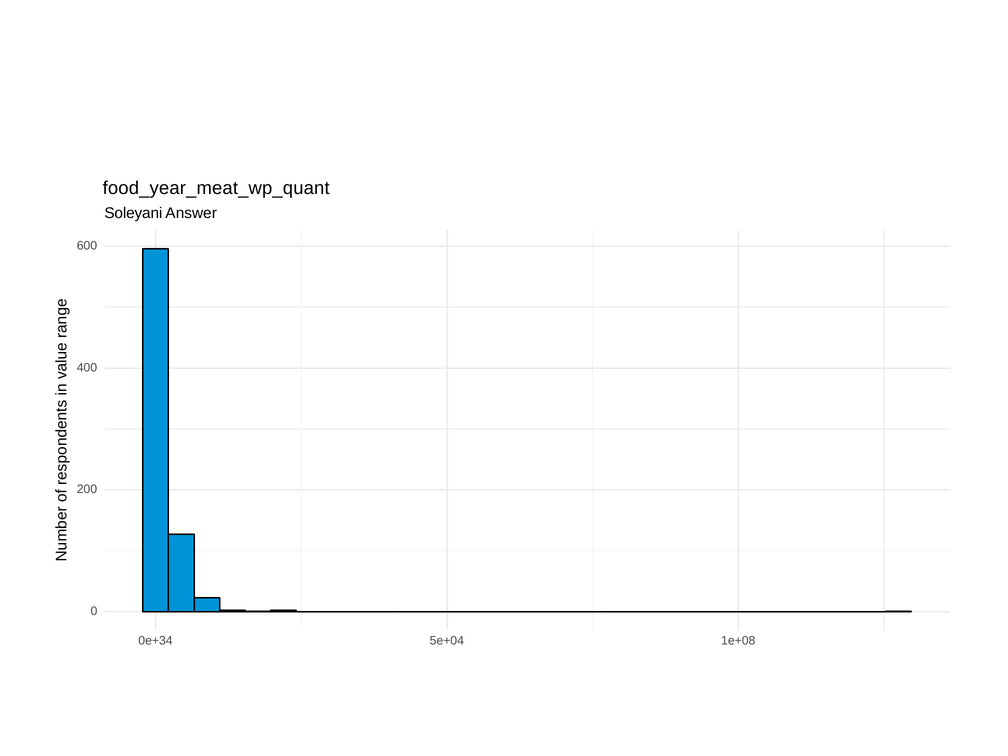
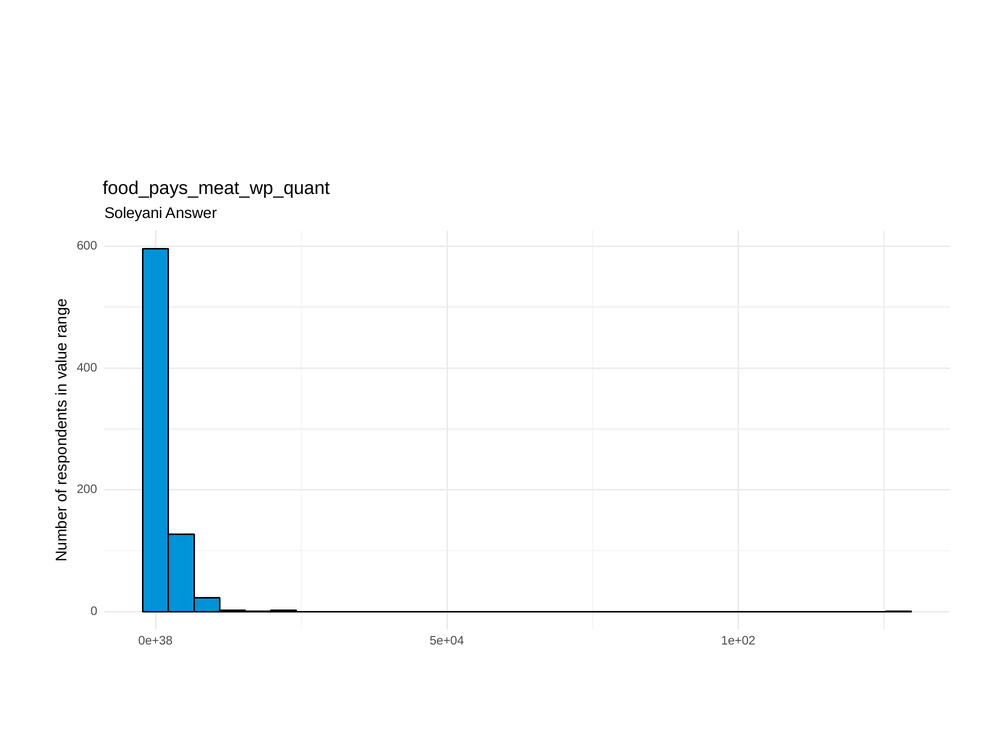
food_year_meat_wp_quant: food_year_meat_wp_quant -> food_pays_meat_wp_quant (216, 188)
0e+34: 0e+34 -> 0e+38 (156, 641)
1e+08: 1e+08 -> 1e+02 (738, 641)
